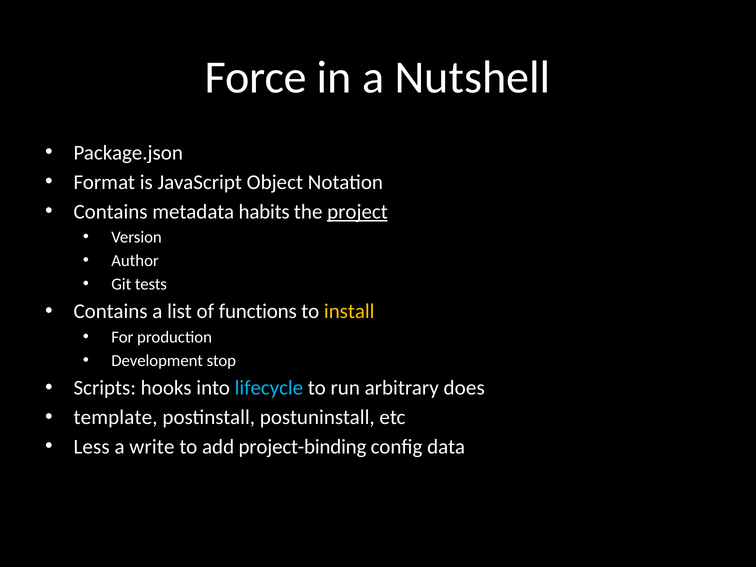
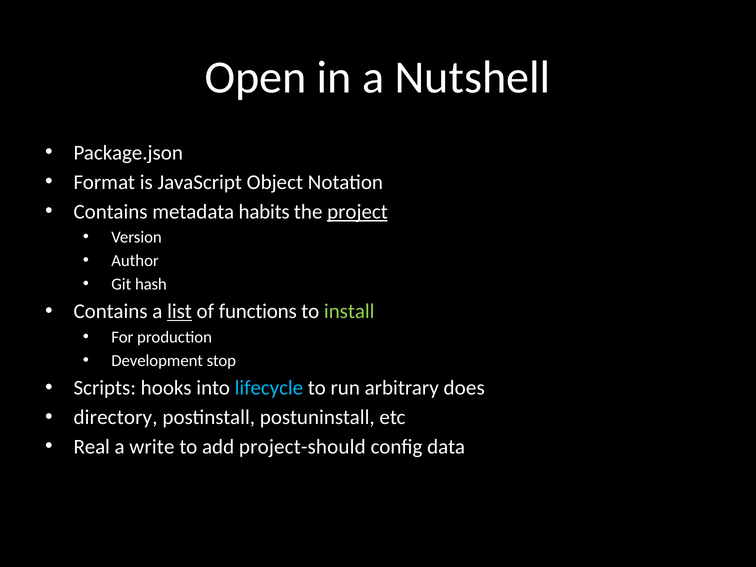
Force: Force -> Open (256, 77)
tests: tests -> hash (151, 284)
list underline: none -> present (180, 311)
install colour: yellow -> light green (349, 311)
template: template -> directory (116, 417)
Less: Less -> Real (92, 447)
project-binding: project-binding -> project-should (302, 447)
